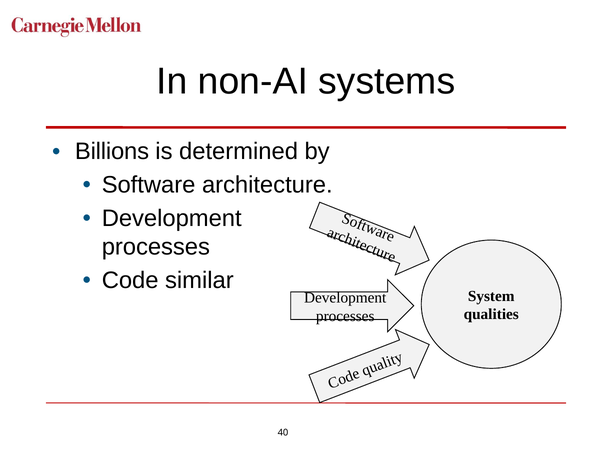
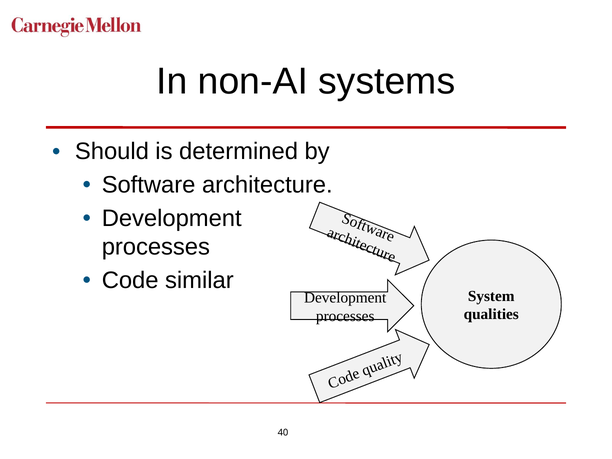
Billions: Billions -> Should (112, 152)
